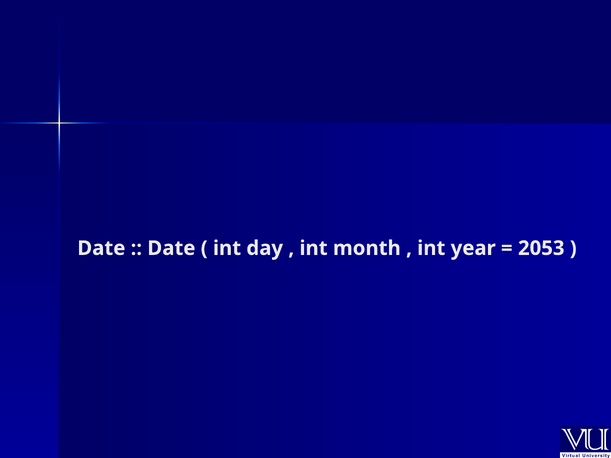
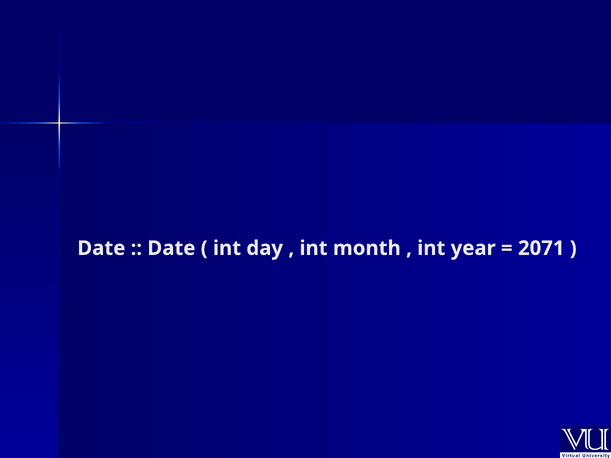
2053: 2053 -> 2071 (541, 248)
